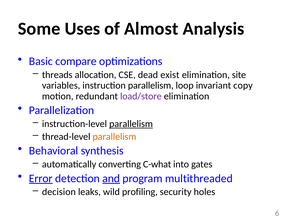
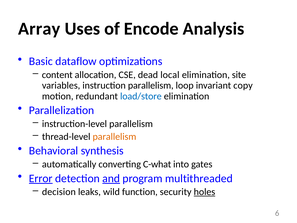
Some: Some -> Array (39, 29)
Almost: Almost -> Encode (151, 29)
compare: compare -> dataflow (76, 61)
threads: threads -> content (57, 75)
exist: exist -> local (170, 75)
load/store colour: purple -> blue (141, 96)
parallelism underline: present -> none (131, 124)
profiling: profiling -> function (140, 192)
holes underline: none -> present (204, 192)
